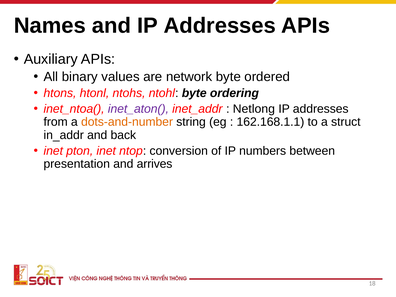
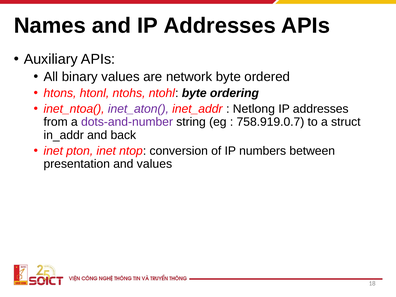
dots-and-number colour: orange -> purple (127, 122)
162.168.1.1: 162.168.1.1 -> 758.919.0.7 (270, 122)
and arrives: arrives -> values (154, 164)
